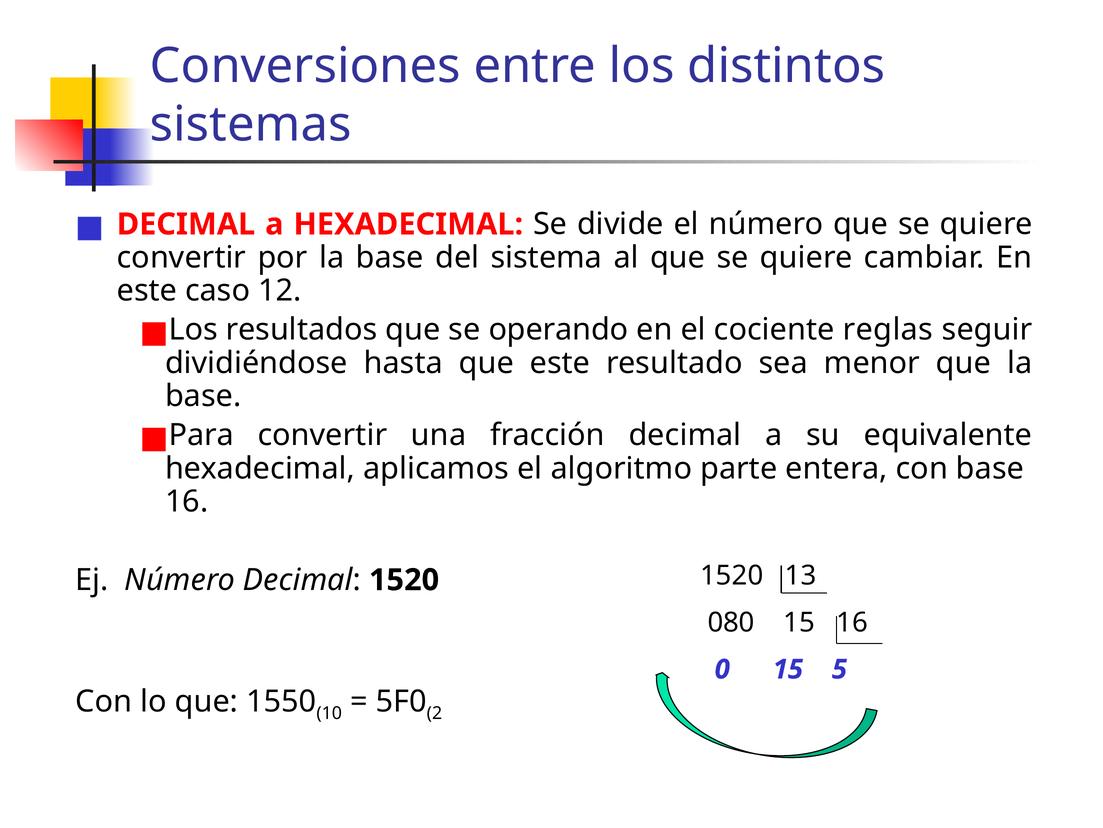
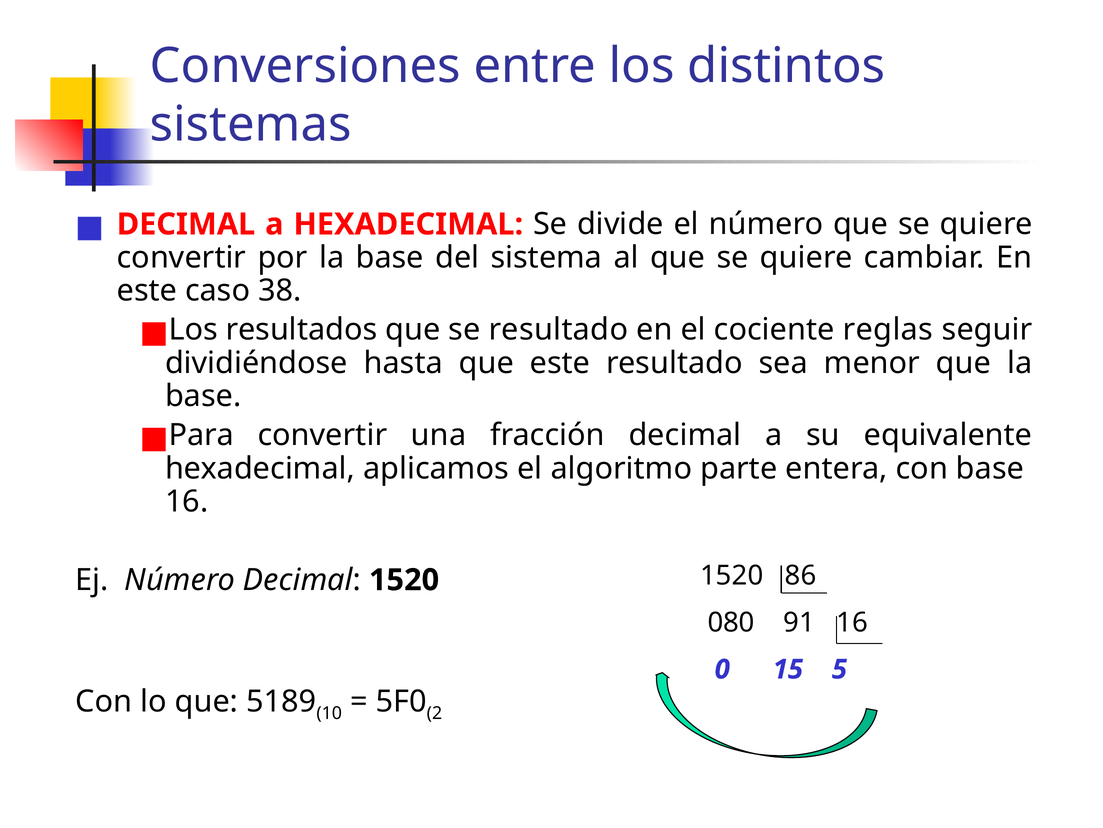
12: 12 -> 38 (280, 290)
se operando: operando -> resultado (558, 330)
13: 13 -> 86 (801, 575)
080 15: 15 -> 91 (799, 622)
1550: 1550 -> 5189 (281, 701)
